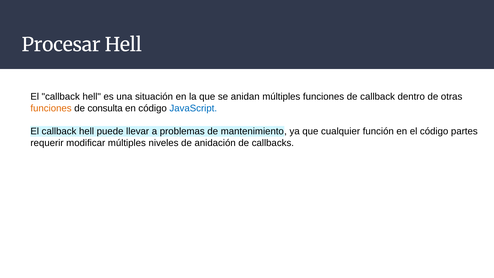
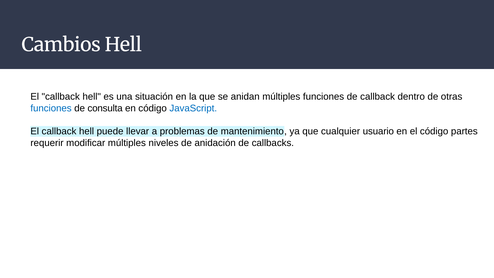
Procesar: Procesar -> Cambios (61, 45)
funciones colour: orange -> blue (51, 108)
función: función -> usuario (378, 131)
